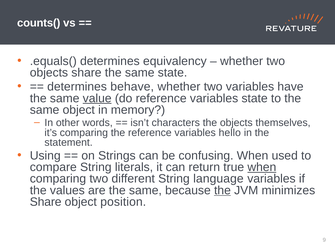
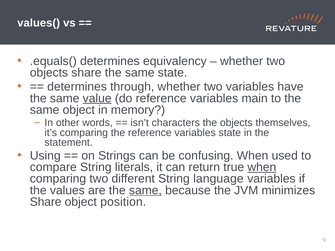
counts(: counts( -> values( (39, 23)
behave: behave -> through (132, 87)
variables state: state -> main (255, 98)
variables hello: hello -> state (230, 133)
same underline: none -> present (145, 191)
the underline: present -> none (222, 191)
